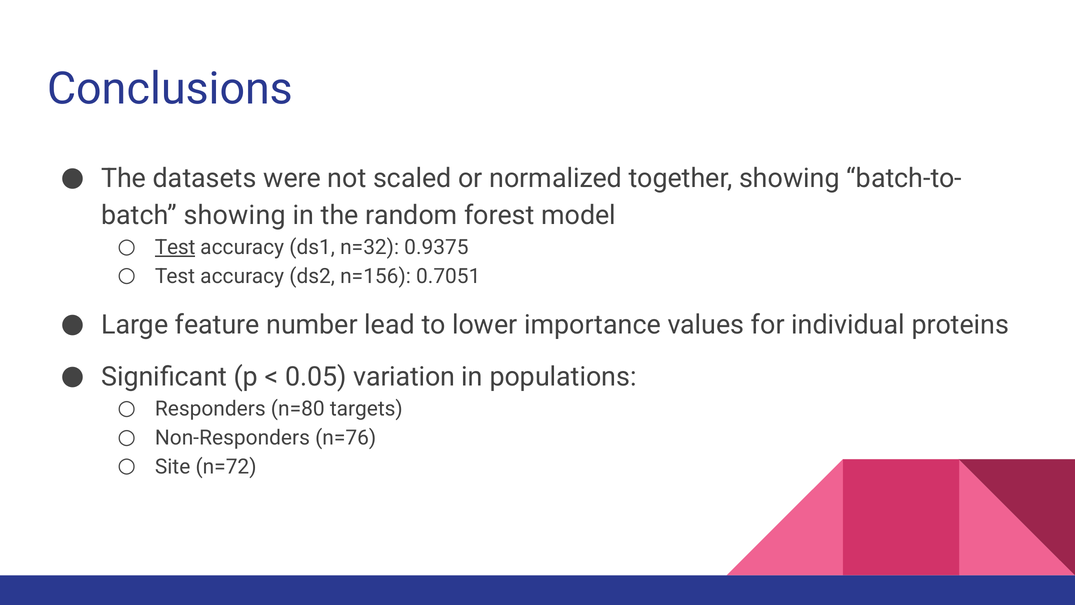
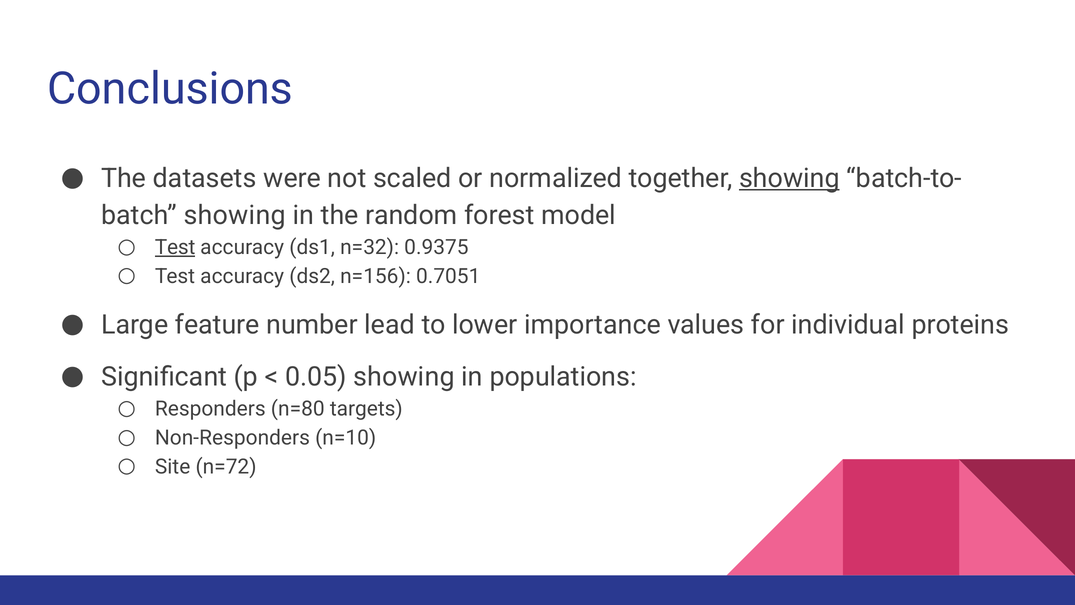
showing underline: none -> present (789, 178)
0.05 variation: variation -> showing (404, 377)
n=76: n=76 -> n=10 (346, 438)
